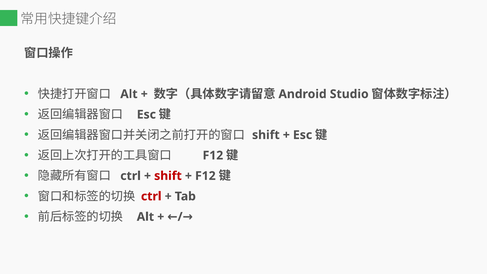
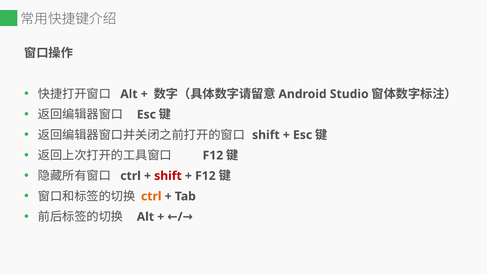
ctrl colour: red -> orange (151, 196)
